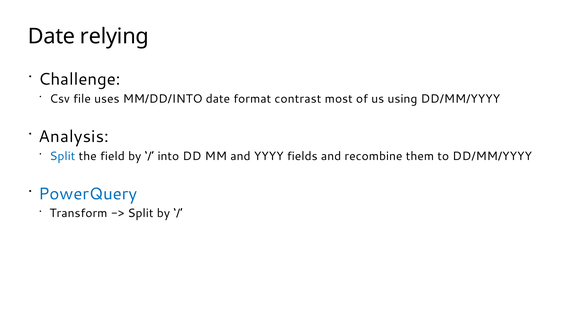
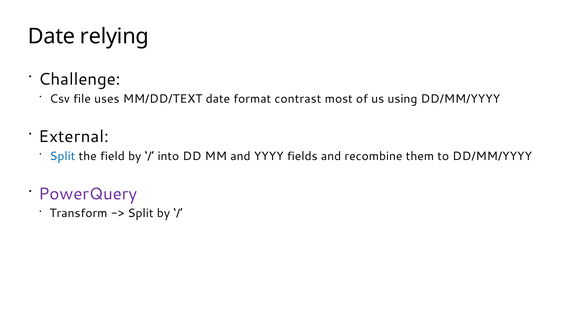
MM/DD/INTO: MM/DD/INTO -> MM/DD/TEXT (163, 99)
Analysis: Analysis -> External (74, 137)
PowerQuery colour: blue -> purple (88, 194)
